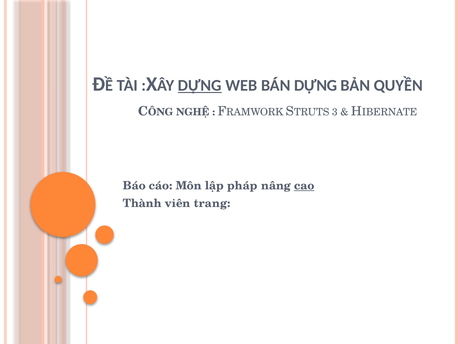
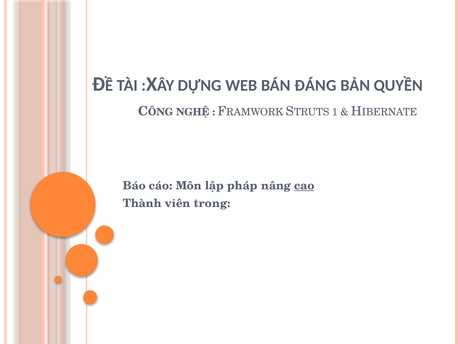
DỰNG underline: present -> none (200, 85)
BÁN DỰNG: DỰNG -> ĐÁNG (315, 85)
3: 3 -> 1 (335, 112)
trang: trang -> trong (212, 203)
